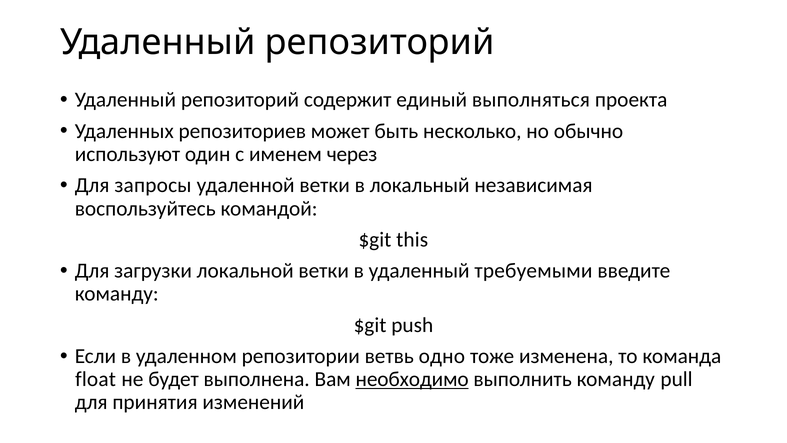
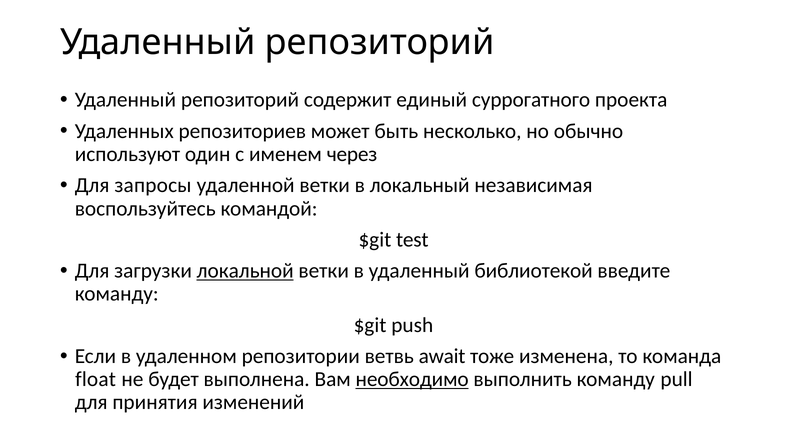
выполняться: выполняться -> суррогатного (531, 100)
this: this -> test (412, 240)
локальной underline: none -> present (245, 271)
требуемыми: требуемыми -> библиотекой (534, 271)
одно: одно -> await (442, 356)
